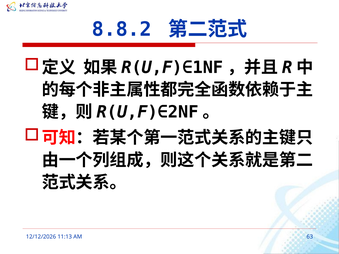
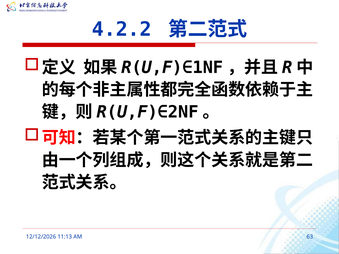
8.8.2: 8.8.2 -> 4.2.2 (122, 29)
